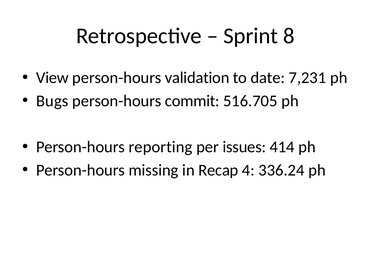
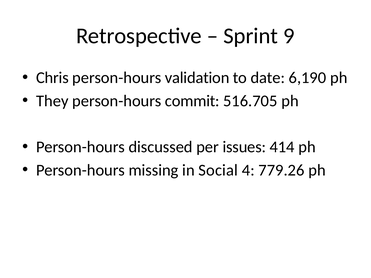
8: 8 -> 9 (289, 36)
View: View -> Chris (52, 78)
7,231: 7,231 -> 6,190 (307, 78)
Bugs: Bugs -> They (52, 101)
reporting: reporting -> discussed (161, 147)
Recap: Recap -> Social (218, 170)
336.24: 336.24 -> 779.26 (281, 170)
